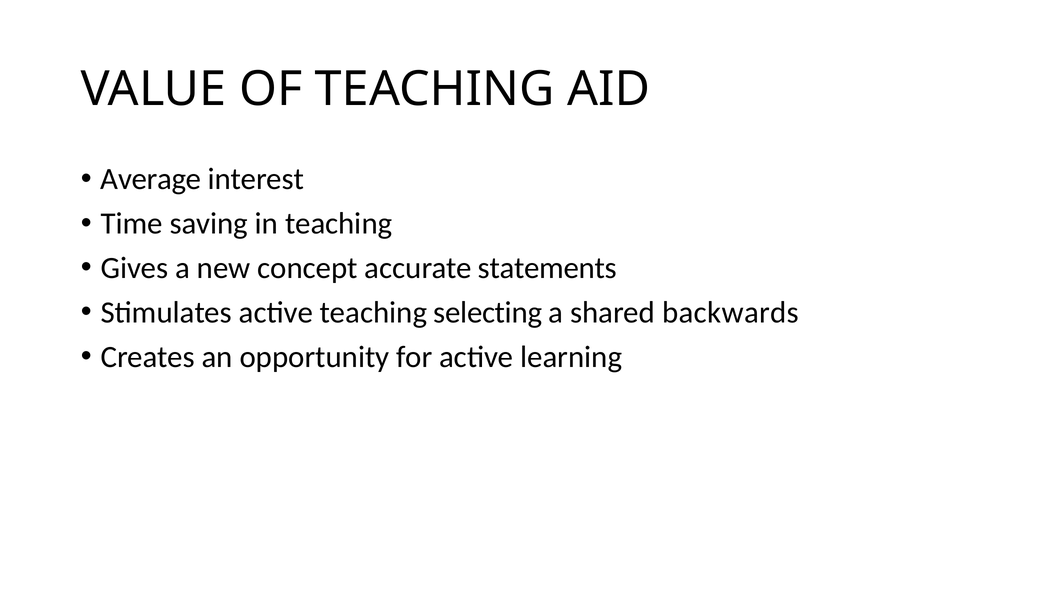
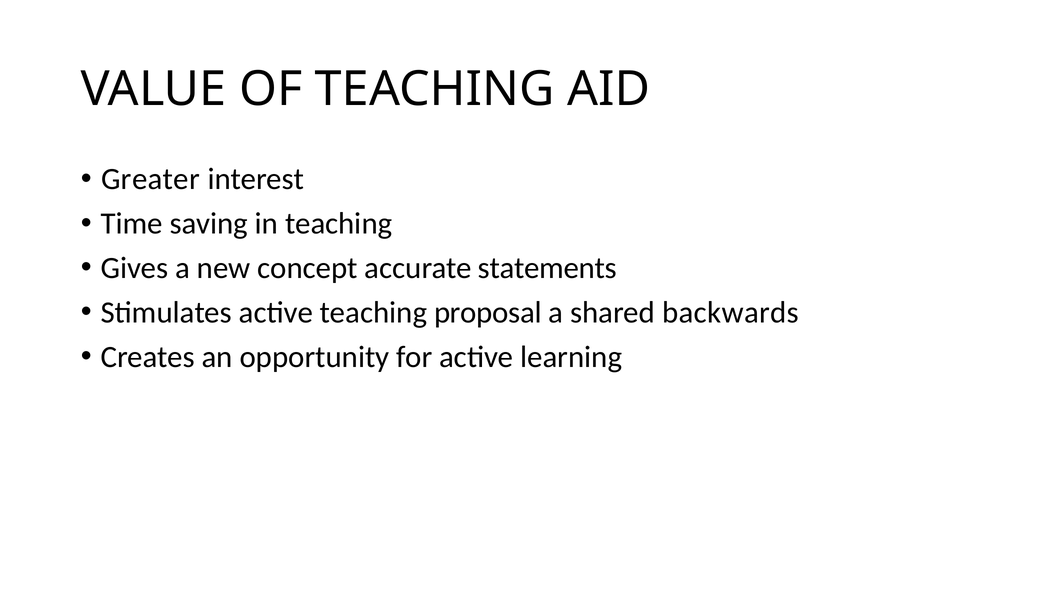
Average: Average -> Greater (151, 179)
selecting: selecting -> proposal (488, 313)
